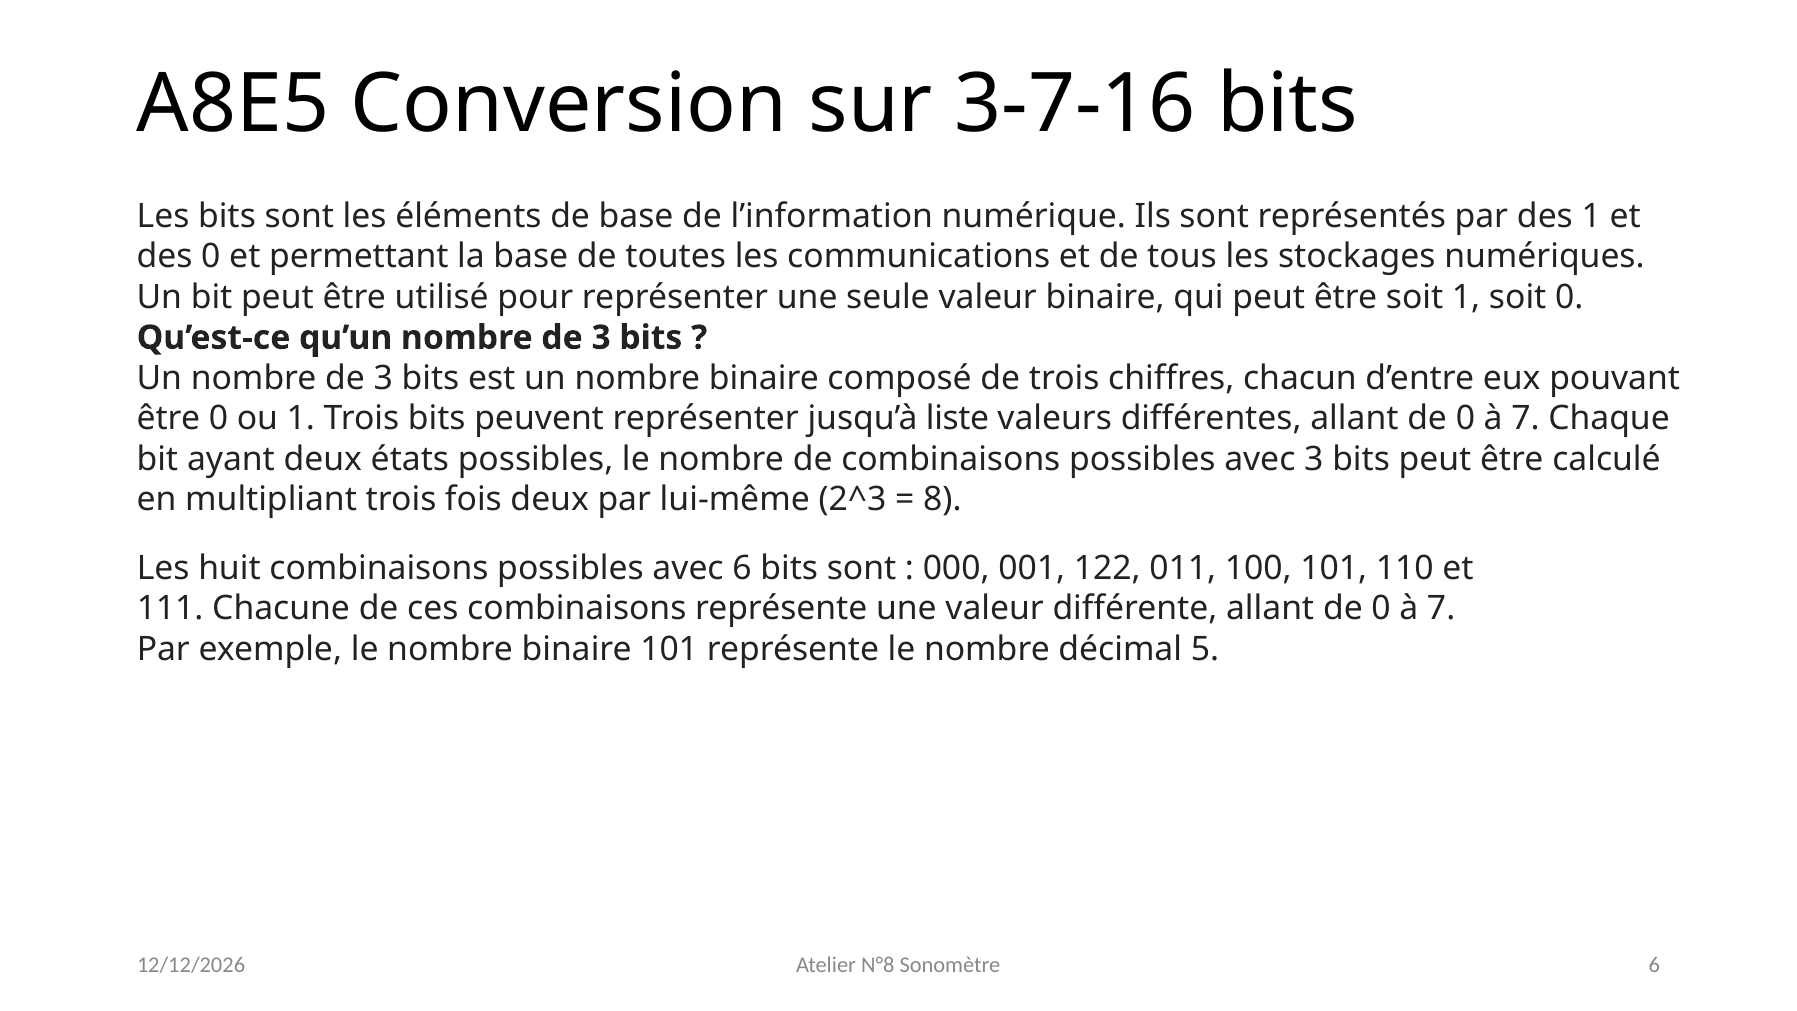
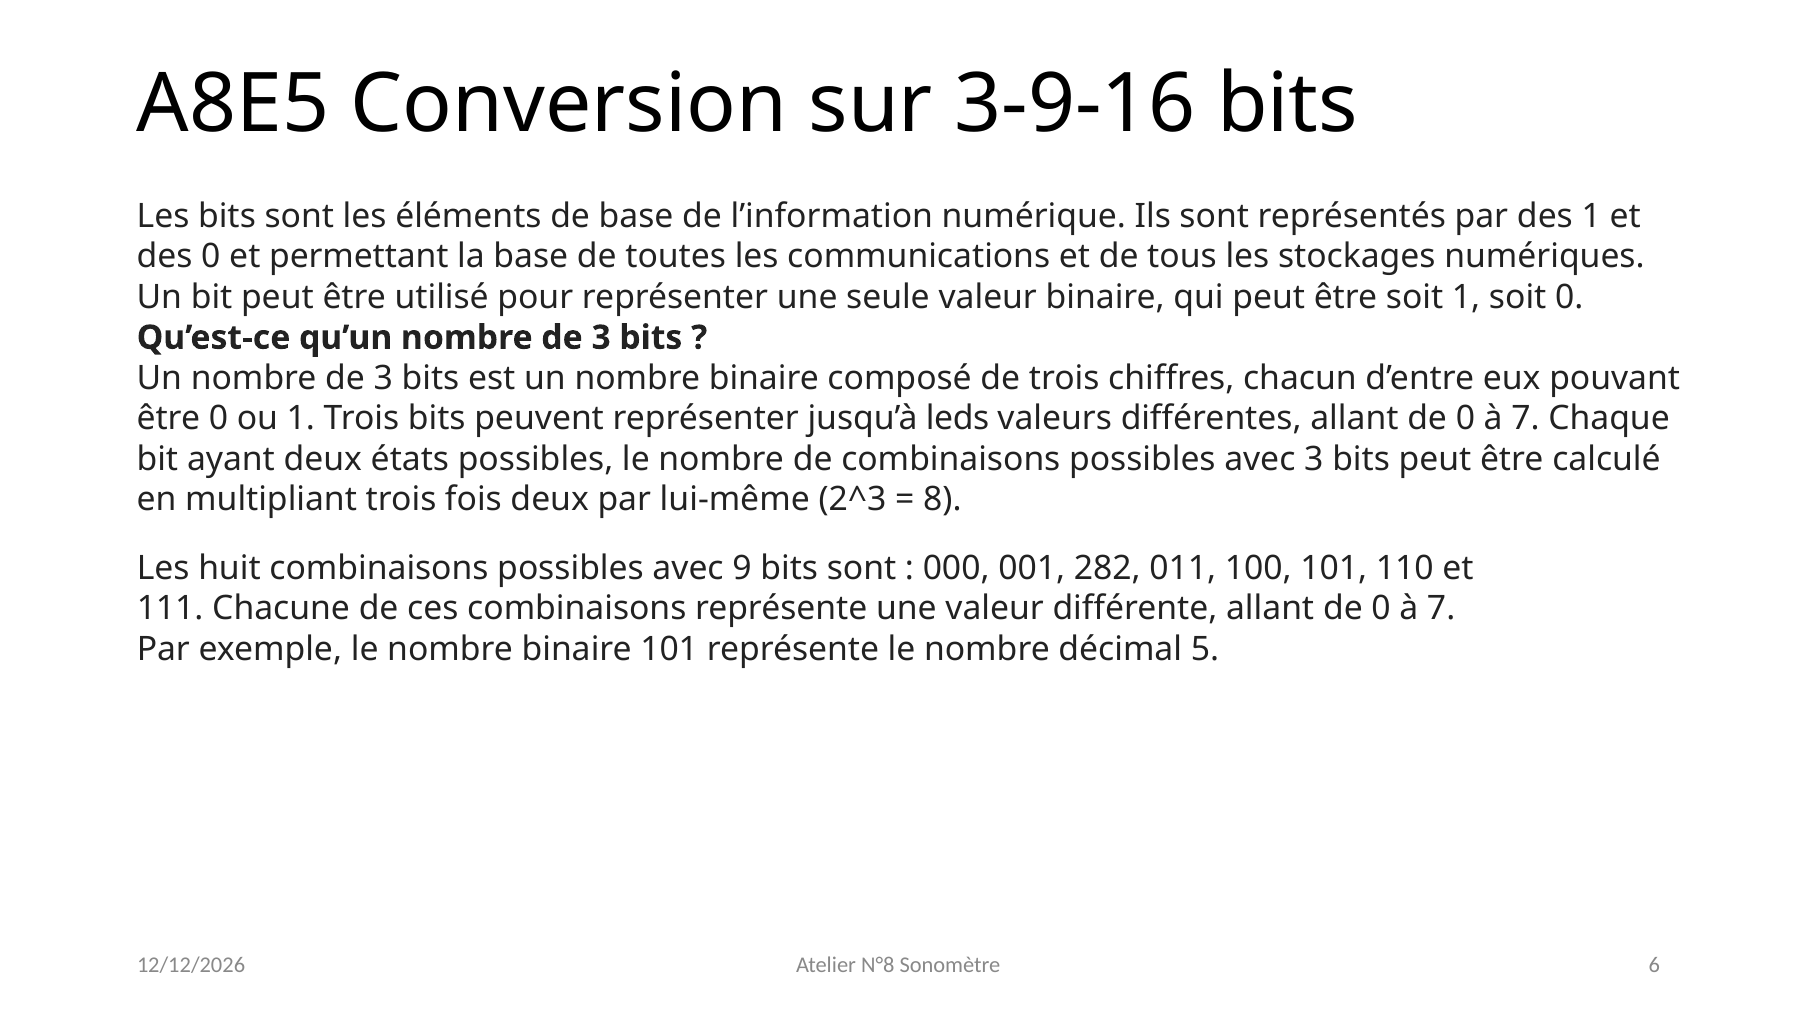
3-7-16: 3-7-16 -> 3-9-16 (1075, 105)
liste: liste -> leds (958, 418)
avec 6: 6 -> 9 (742, 568)
122: 122 -> 282 (1107, 568)
